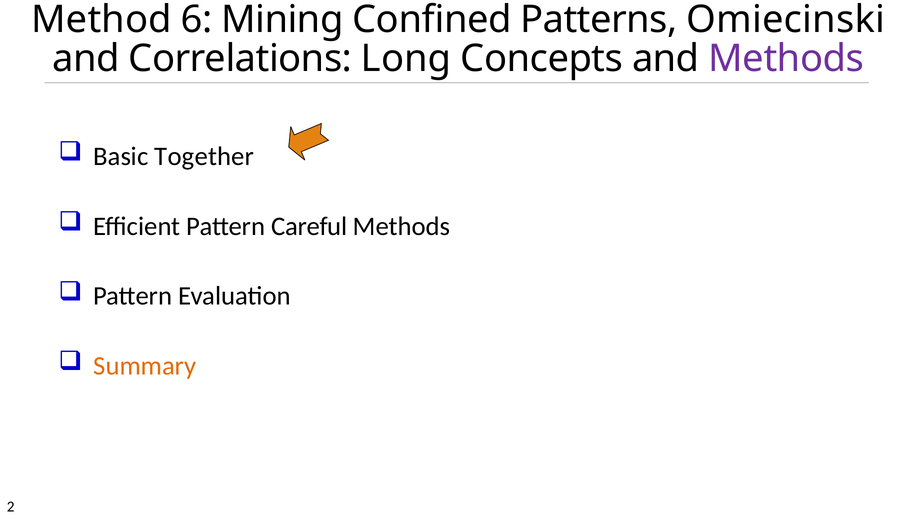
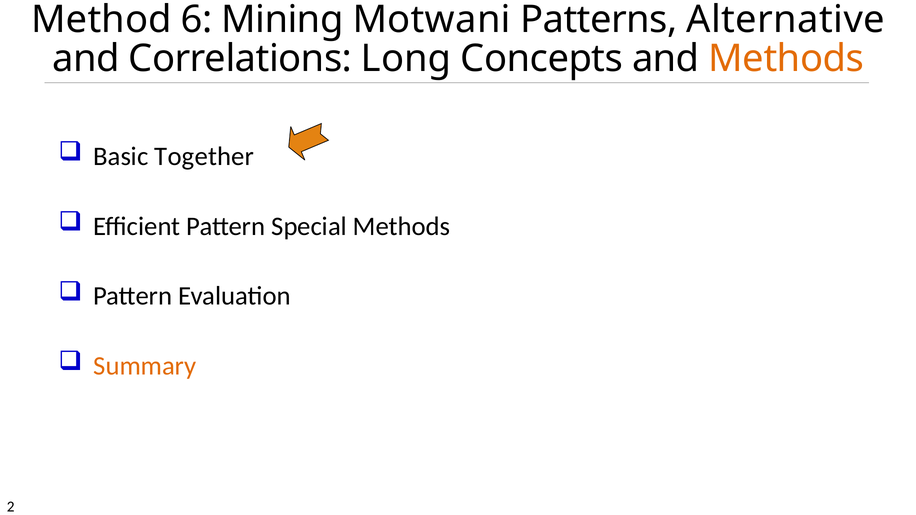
Confined: Confined -> Motwani (432, 20)
Omiecinski: Omiecinski -> Alternative (786, 20)
Methods colour: purple -> orange (786, 59)
Careful: Careful -> Special (309, 226)
